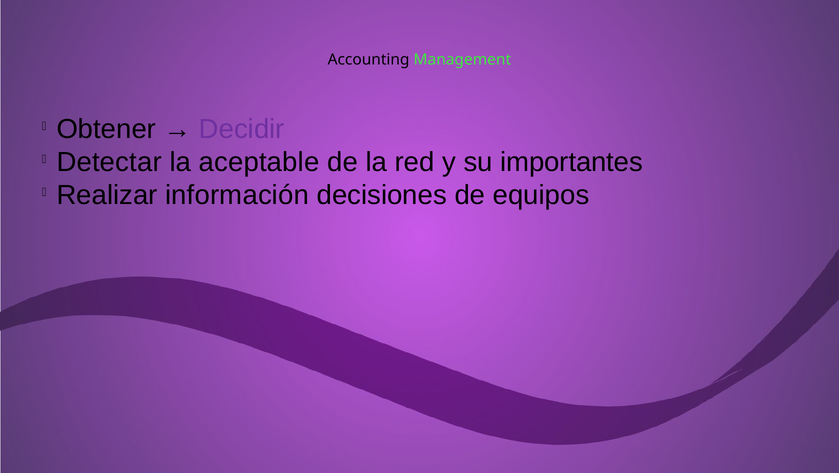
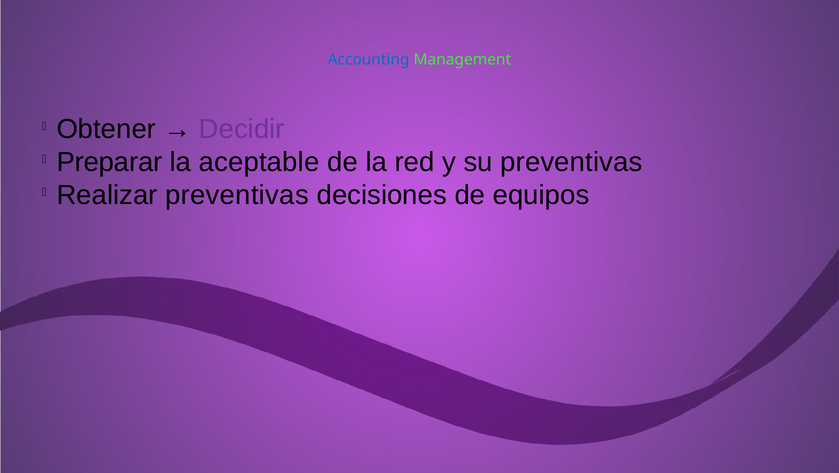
Accounting colour: black -> blue (369, 59)
Detectar: Detectar -> Preparar (109, 162)
su importantes: importantes -> preventivas (571, 162)
Realizar información: información -> preventivas (237, 195)
